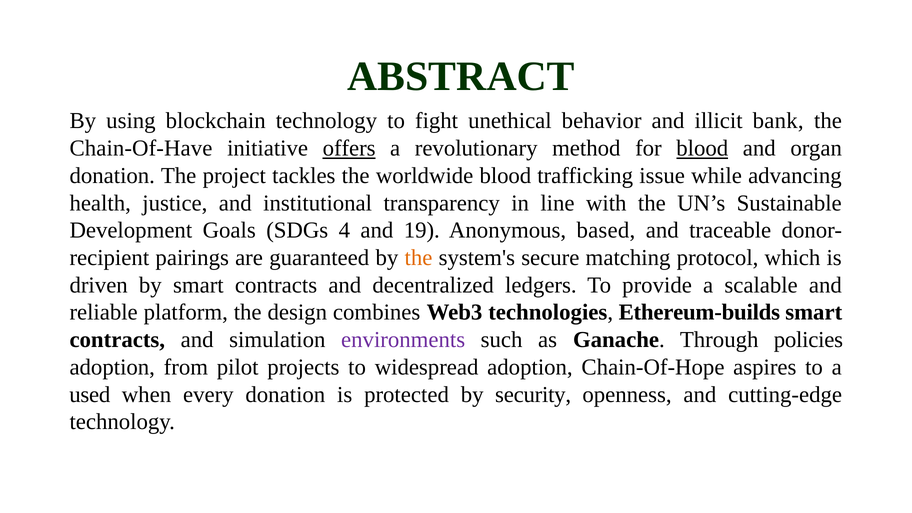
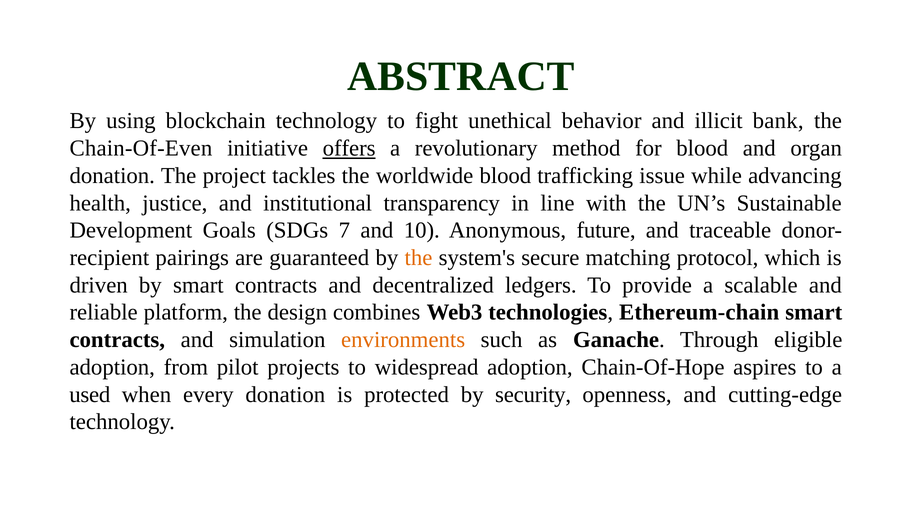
Chain-Of-Have: Chain-Of-Have -> Chain-Of-Even (141, 148)
blood underline: present -> none (702, 148)
4: 4 -> 7 (344, 230)
19: 19 -> 10 (422, 230)
based: based -> future (606, 230)
Ethereum-builds: Ethereum-builds -> Ethereum-chain (699, 312)
environments colour: purple -> orange (403, 340)
policies: policies -> eligible (808, 340)
